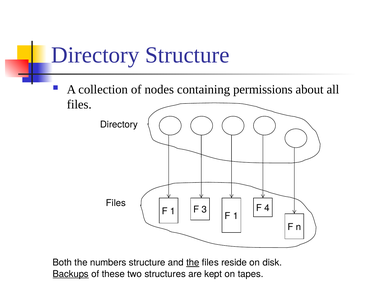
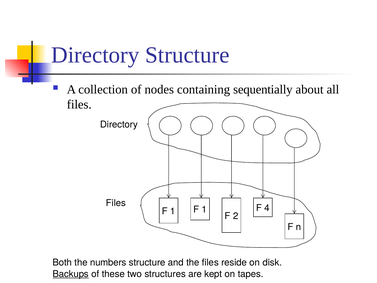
permissions: permissions -> sequentially (263, 89)
1 F 3: 3 -> 1 (204, 209)
1: 1 -> 2 (236, 216)
the underline: present -> none (193, 262)
